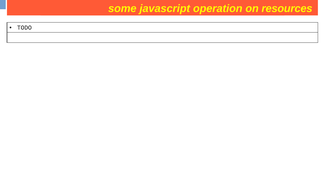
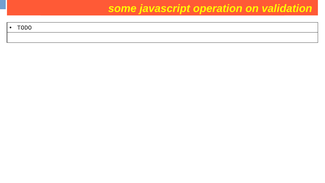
resources: resources -> validation (287, 8)
